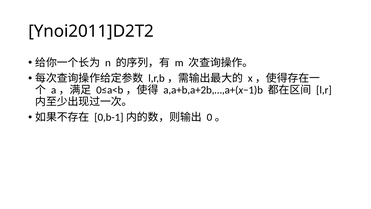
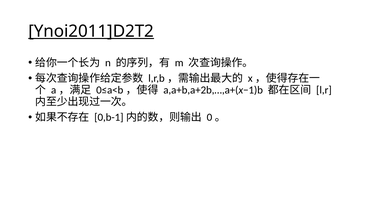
Ynoi2011]D2T2 underline: none -> present (91, 31)
